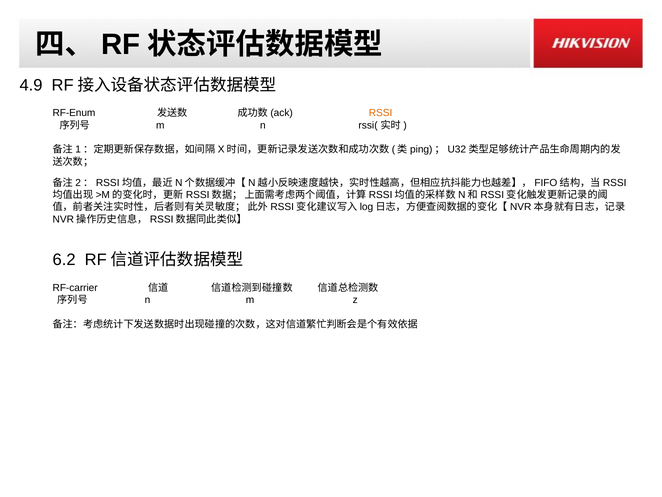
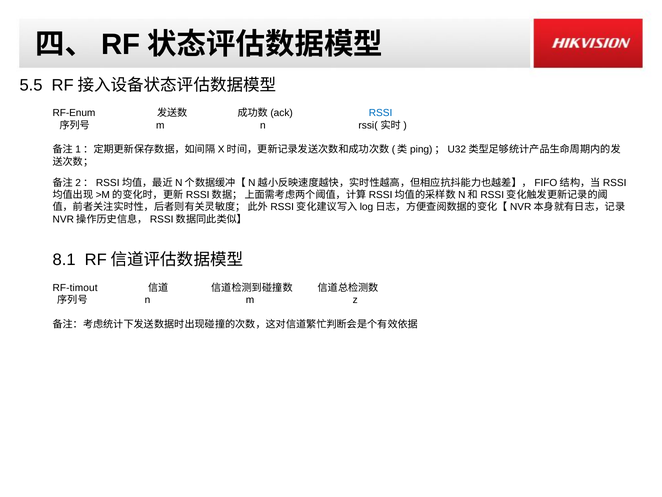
4.9: 4.9 -> 5.5 (31, 85)
RSSI colour: orange -> blue (381, 113)
6.2: 6.2 -> 8.1 (64, 260)
RF-carrier: RF-carrier -> RF-timout (75, 287)
